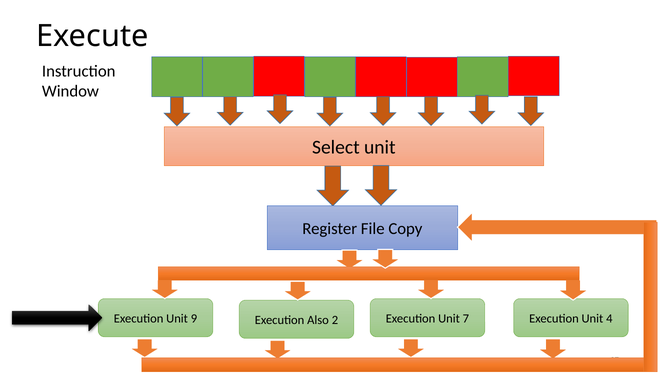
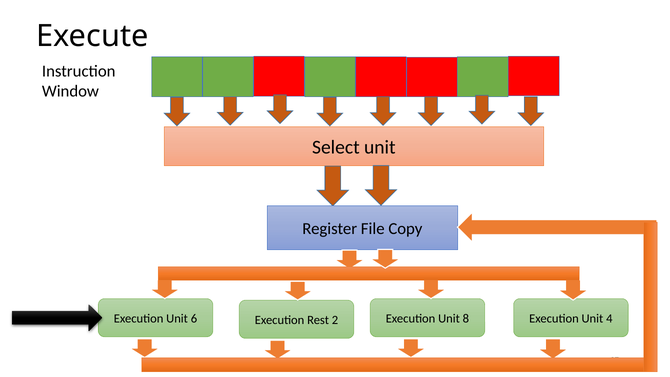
9: 9 -> 6 (194, 318)
Also: Also -> Rest (318, 320)
7: 7 -> 8 (466, 318)
